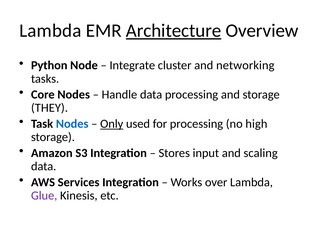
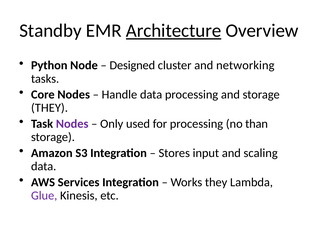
Lambda: Lambda -> Standby (50, 31)
Integrate: Integrate -> Designed (132, 66)
Nodes colour: blue -> purple (72, 124)
Only underline: present -> none (112, 124)
high: high -> than (257, 124)
Works over: over -> they (216, 183)
